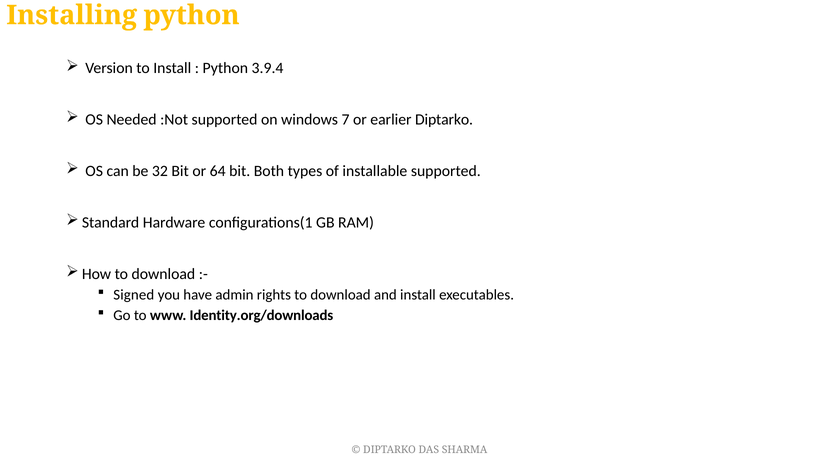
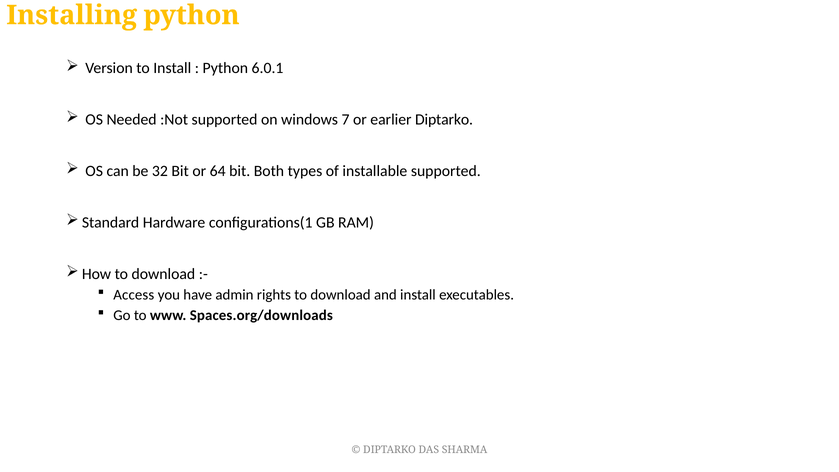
3.9.4: 3.9.4 -> 6.0.1 (268, 68)
Signed: Signed -> Access (134, 295)
Identity.org/downloads: Identity.org/downloads -> Spaces.org/downloads (261, 315)
